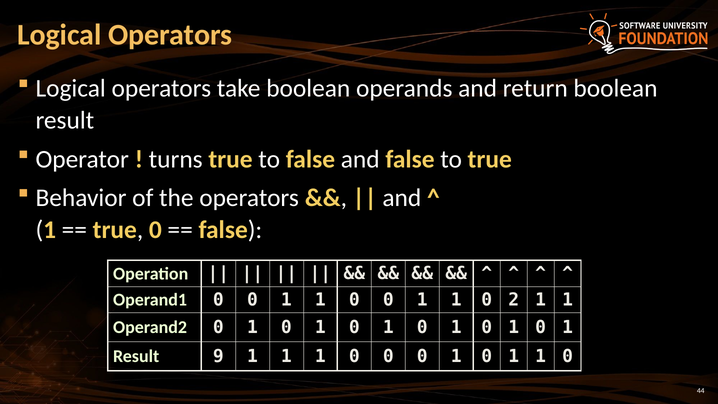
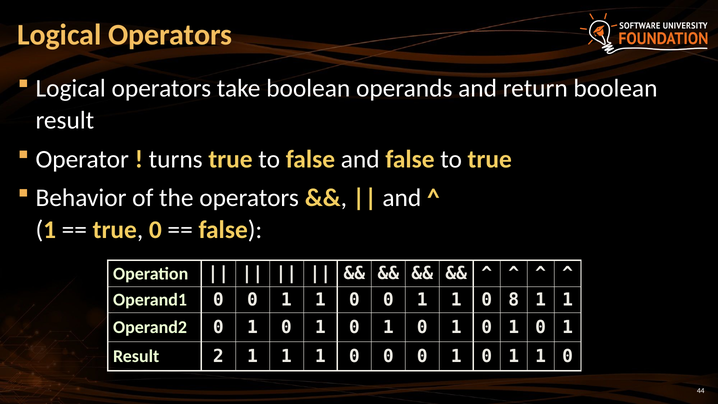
2: 2 -> 8 (514, 300)
9: 9 -> 2 (218, 356)
